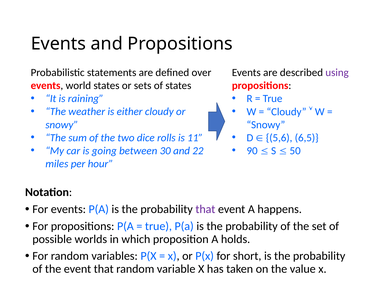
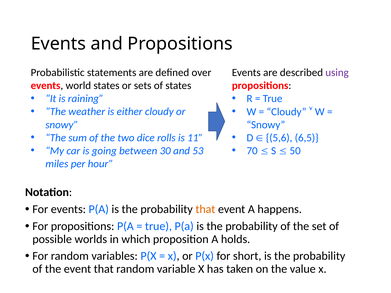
22: 22 -> 53 (198, 151)
90: 90 -> 70 (252, 151)
that colour: purple -> orange (205, 209)
